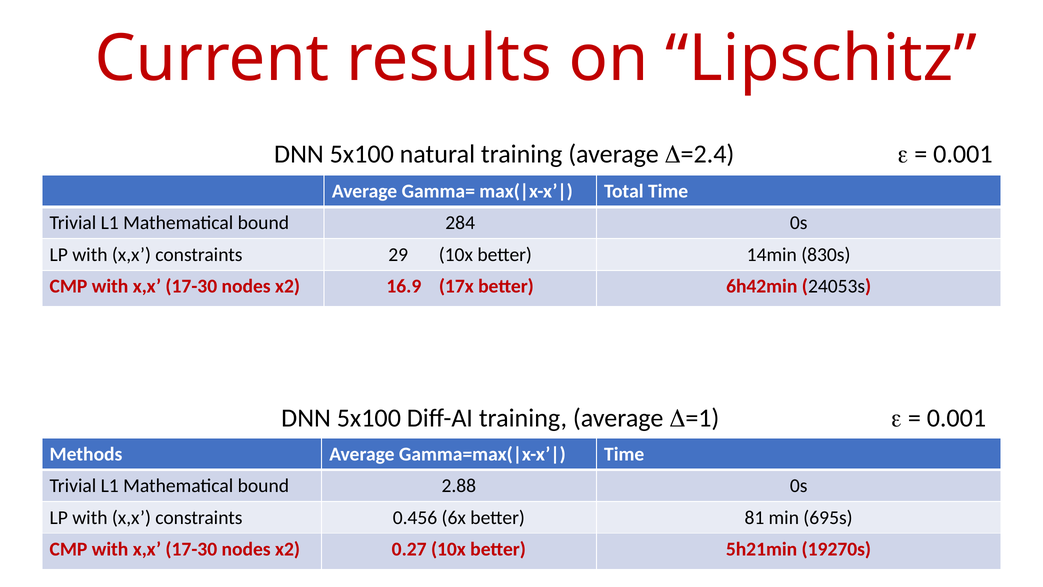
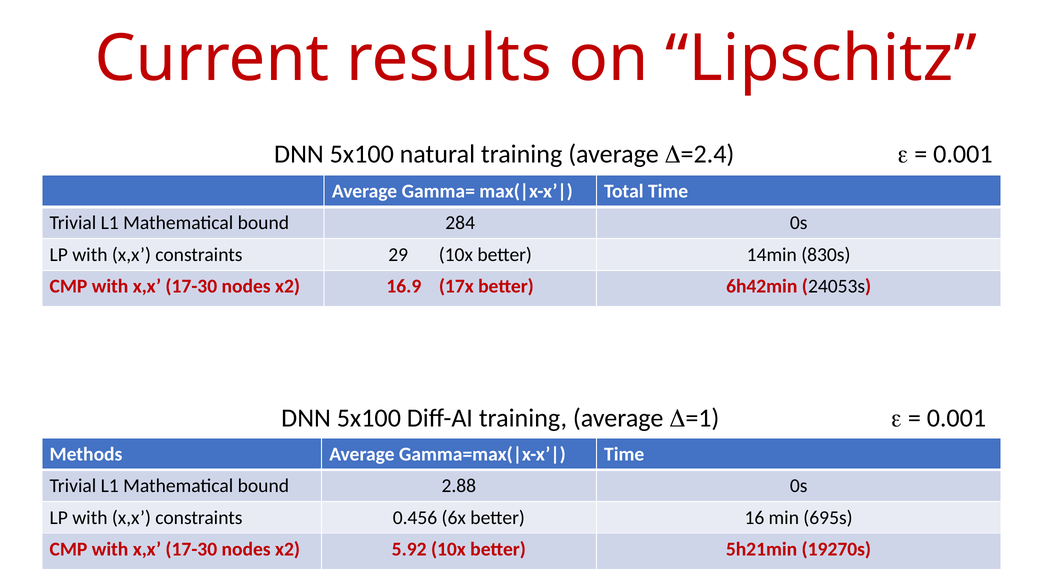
81: 81 -> 16 (754, 517)
0.27: 0.27 -> 5.92 (409, 549)
